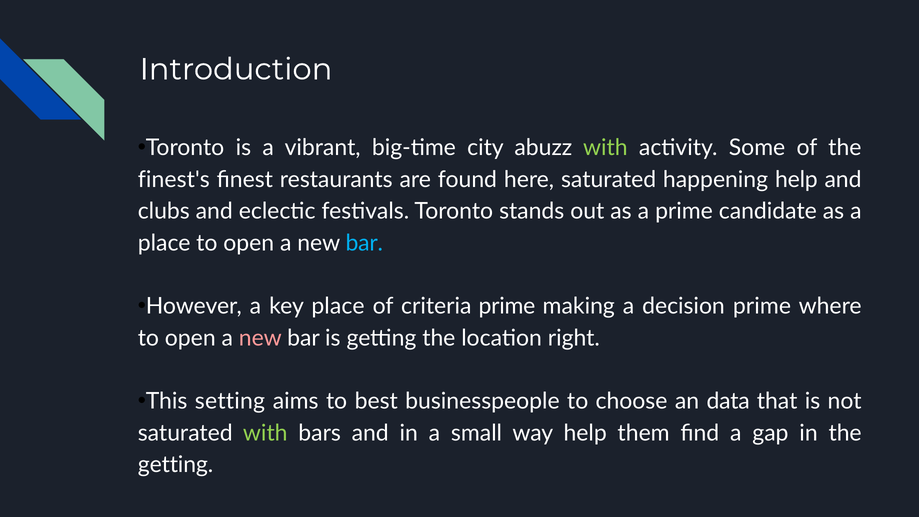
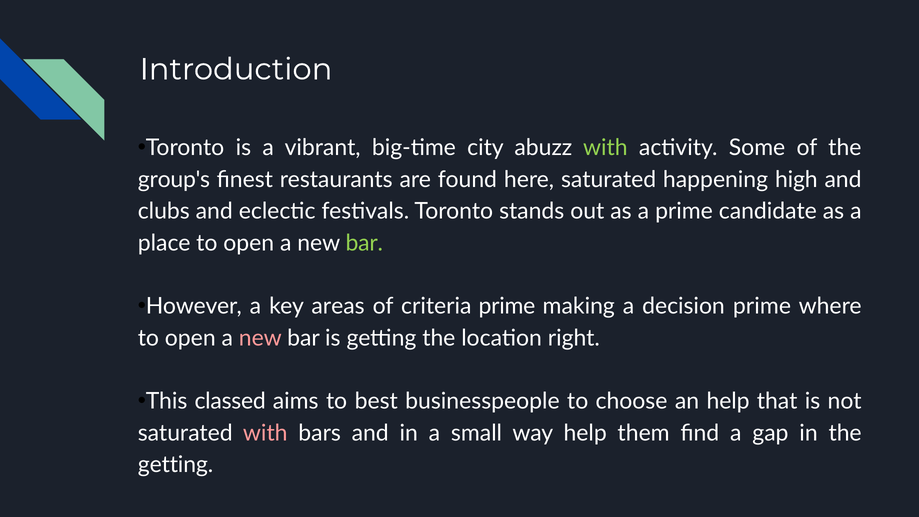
finest's: finest's -> group's (174, 180)
happening help: help -> high (796, 180)
bar colour: light blue -> light green (364, 243)
key place: place -> areas (338, 306)
setting: setting -> classed (230, 401)
an data: data -> help (728, 401)
with colour: light green -> pink (265, 433)
